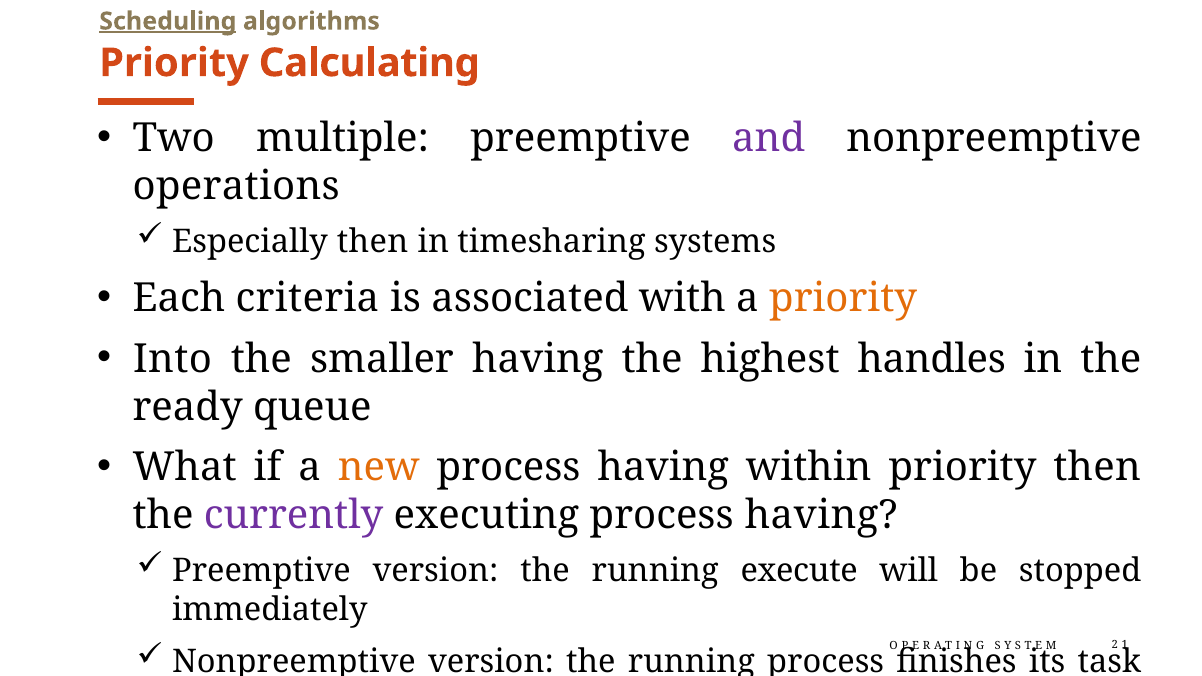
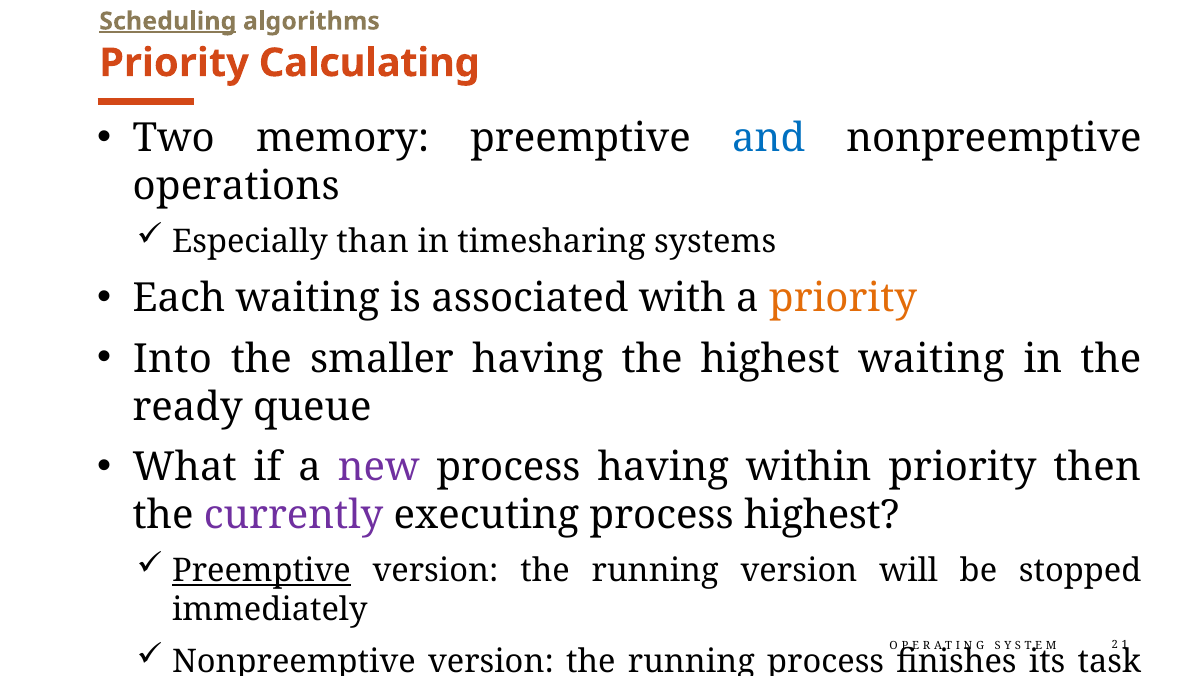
multiple: multiple -> memory (343, 138)
and colour: purple -> blue (769, 138)
Especially then: then -> than (373, 242)
Each criteria: criteria -> waiting (308, 298)
highest handles: handles -> waiting (931, 359)
new colour: orange -> purple (379, 468)
executing process having: having -> highest (822, 516)
Preemptive underline: none -> present (261, 571)
running execute: execute -> version (799, 571)
